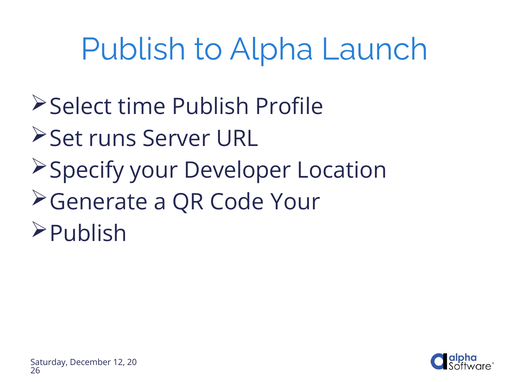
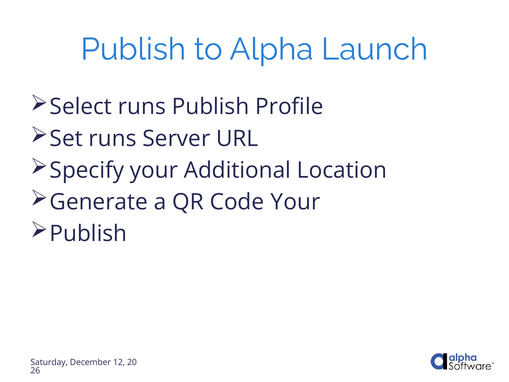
Select time: time -> runs (142, 107)
Developer: Developer -> Additional (237, 170)
